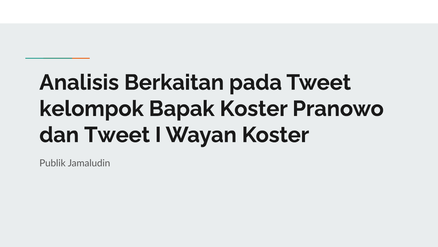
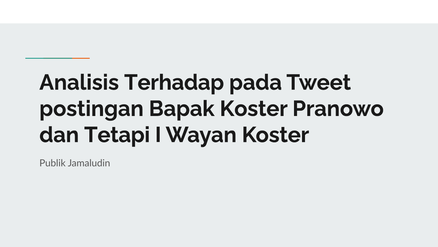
Berkaitan: Berkaitan -> Terhadap (174, 82)
kelompok: kelompok -> postingan (91, 108)
dan Tweet: Tweet -> Tetapi (117, 135)
